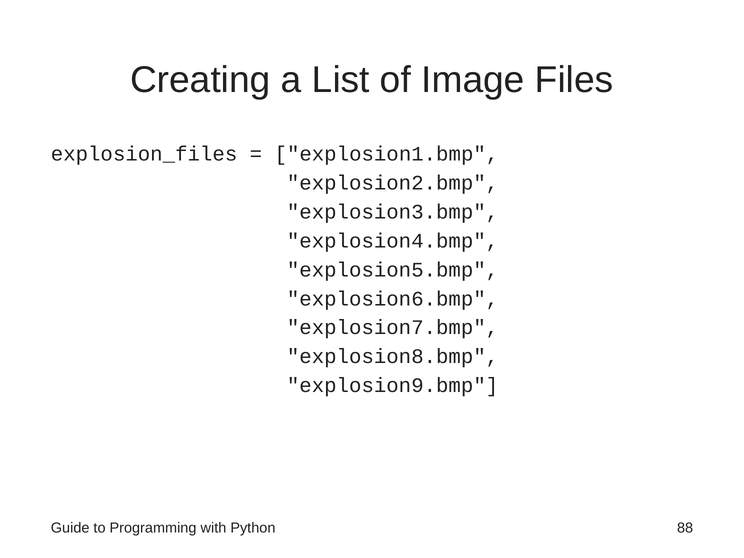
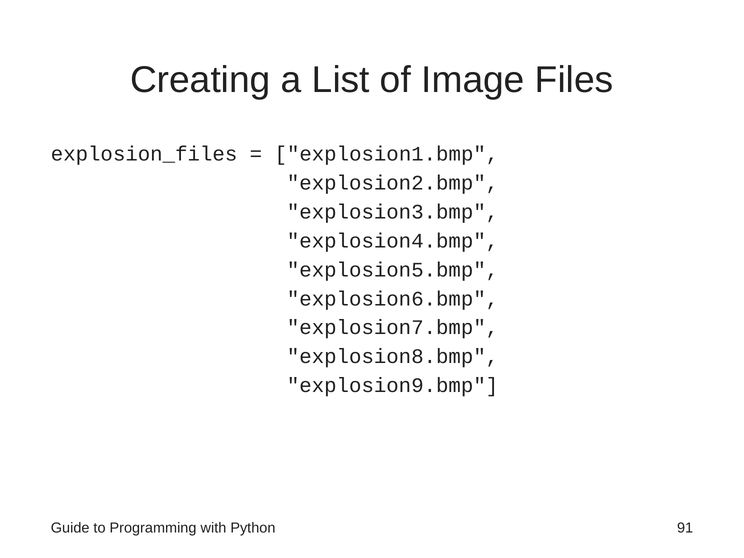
88: 88 -> 91 (685, 528)
